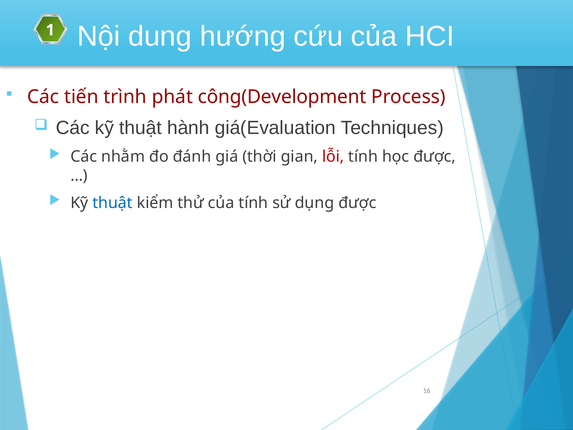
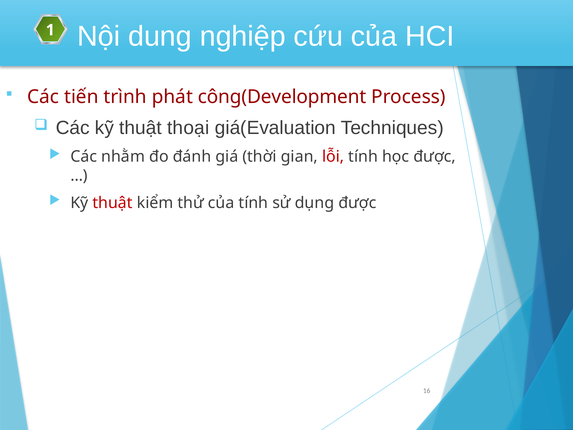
hướng: hướng -> nghiệp (243, 36)
hành: hành -> thoại (188, 128)
thuật colour: blue -> red (113, 203)
